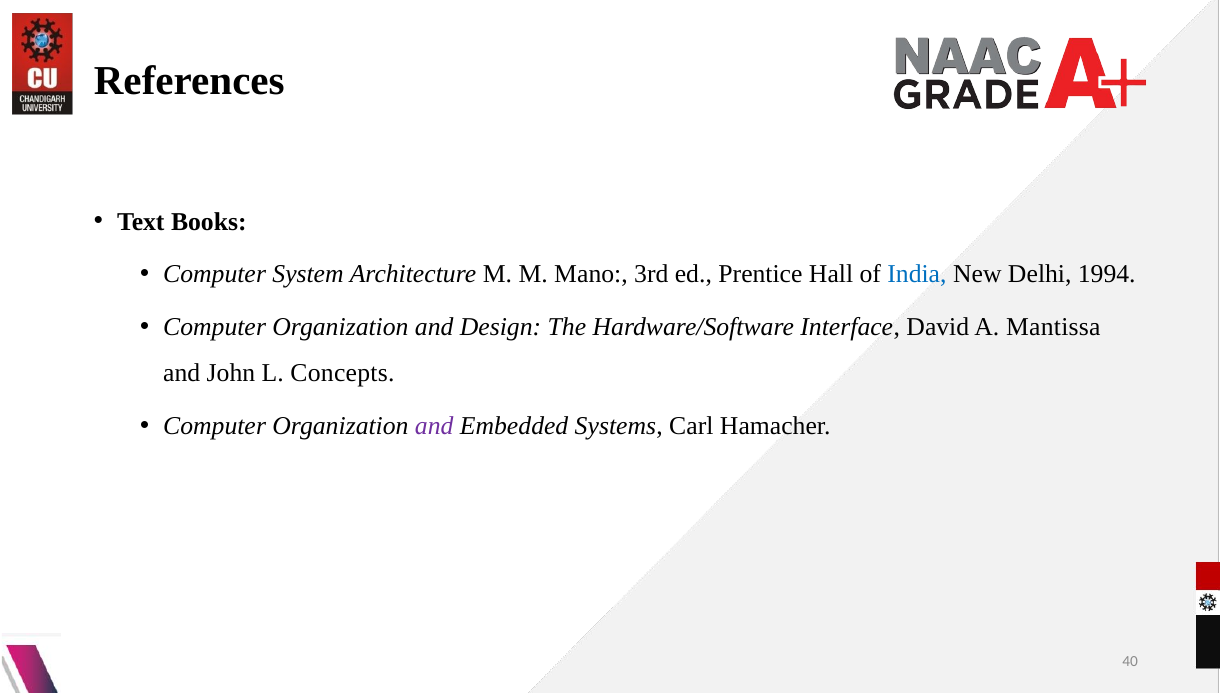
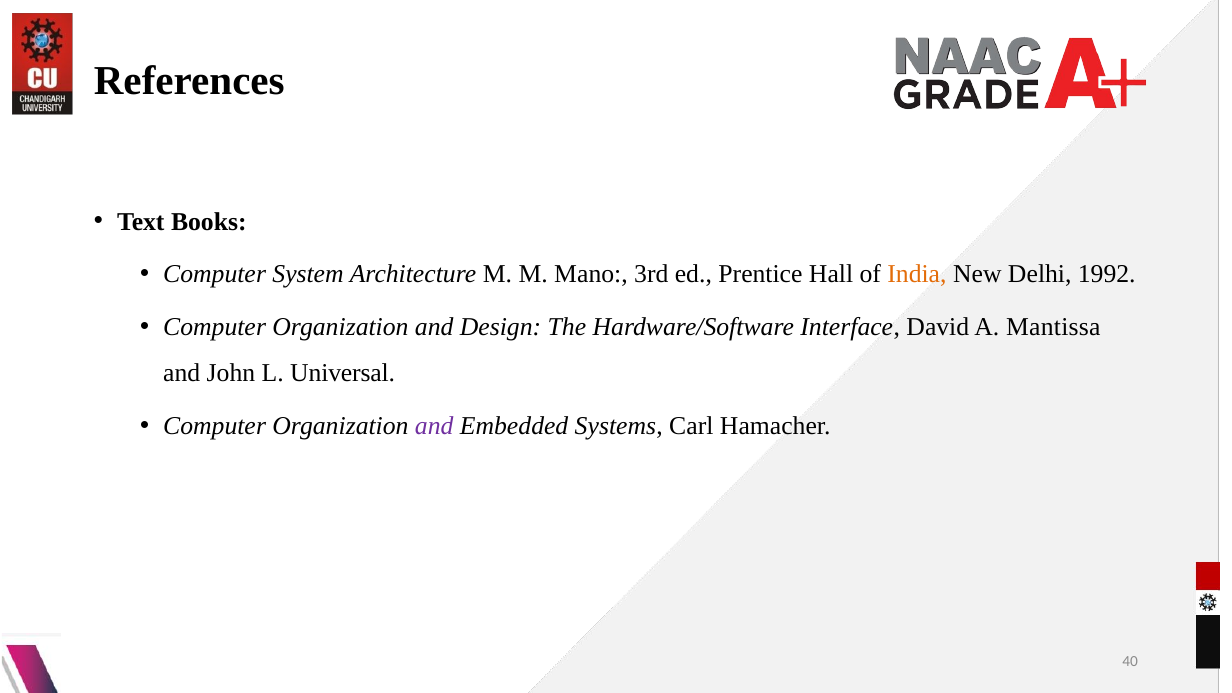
India colour: blue -> orange (917, 274)
1994: 1994 -> 1992 (1107, 274)
Concepts: Concepts -> Universal (343, 373)
